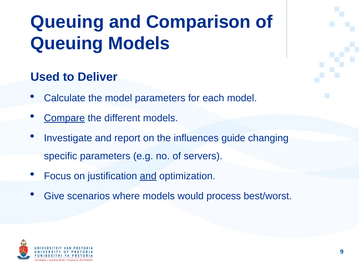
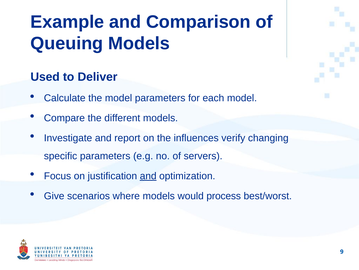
Queuing: Queuing -> Example (67, 22)
Compare underline: present -> none (64, 118)
guide: guide -> verify (233, 138)
